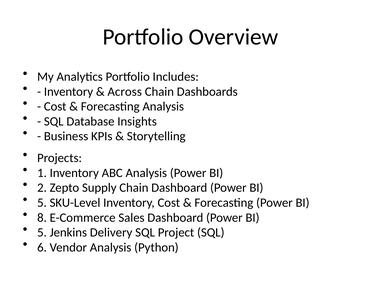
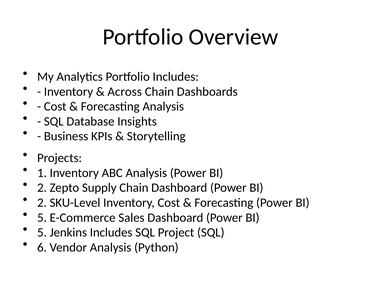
5: 5 -> 2 (42, 202)
8: 8 -> 5 (42, 217)
Jenkins Delivery: Delivery -> Includes (111, 232)
